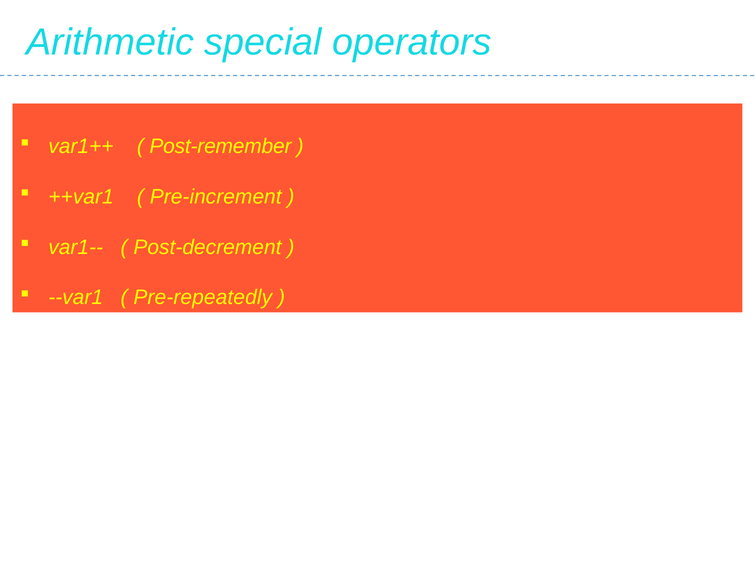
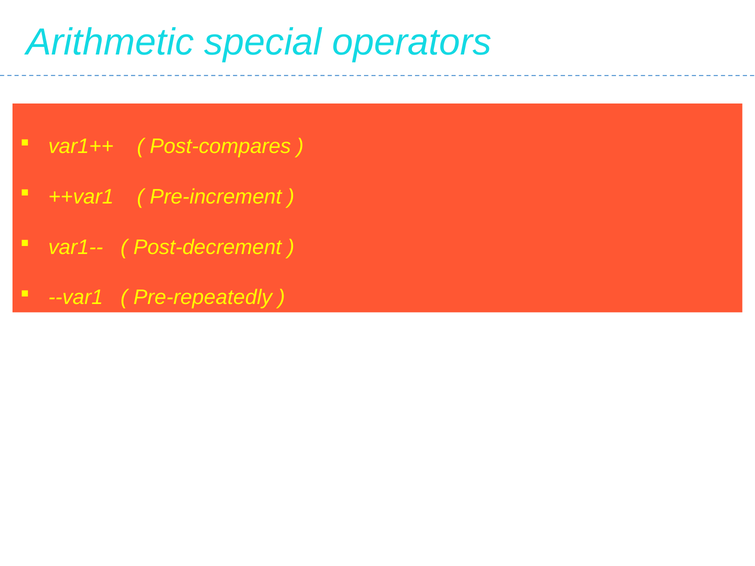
Post-remember: Post-remember -> Post-compares (220, 147)
